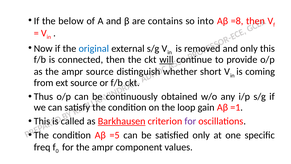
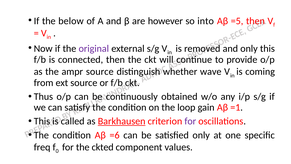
contains: contains -> however (165, 21)
=8: =8 -> =5 (237, 21)
original colour: blue -> purple (94, 48)
will underline: present -> none (166, 60)
short: short -> wave (211, 71)
=5: =5 -> =6 (115, 135)
for the ampr: ampr -> ckted (103, 147)
